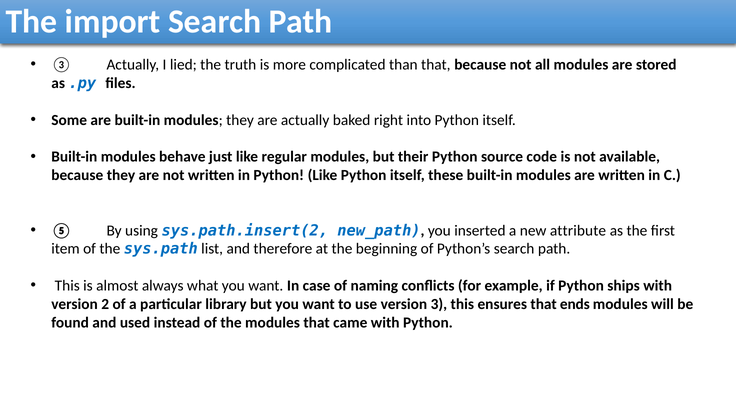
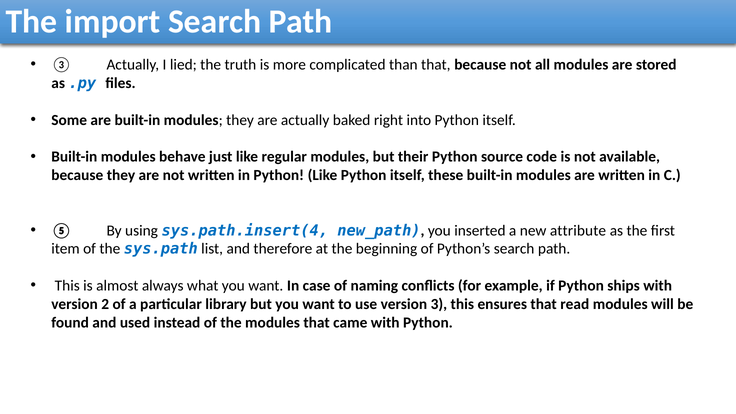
sys.path.insert(2: sys.path.insert(2 -> sys.path.insert(4 (245, 230)
ends: ends -> read (575, 304)
